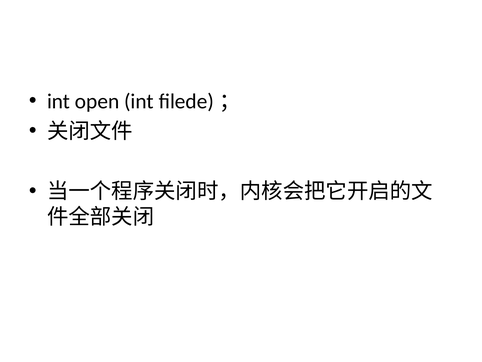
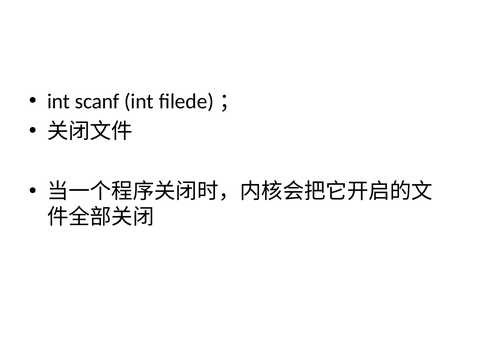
open: open -> scanf (97, 101)
